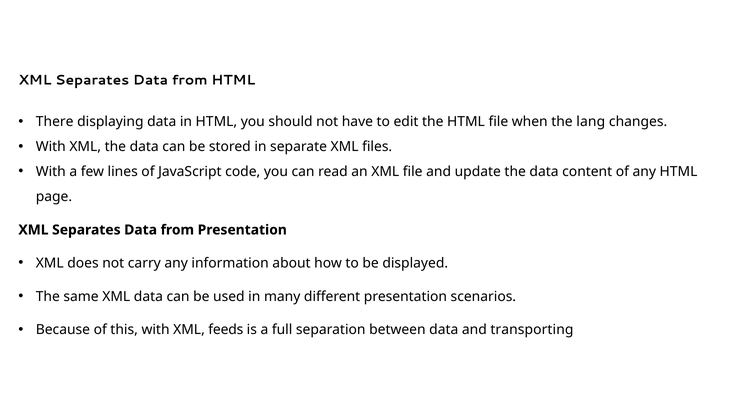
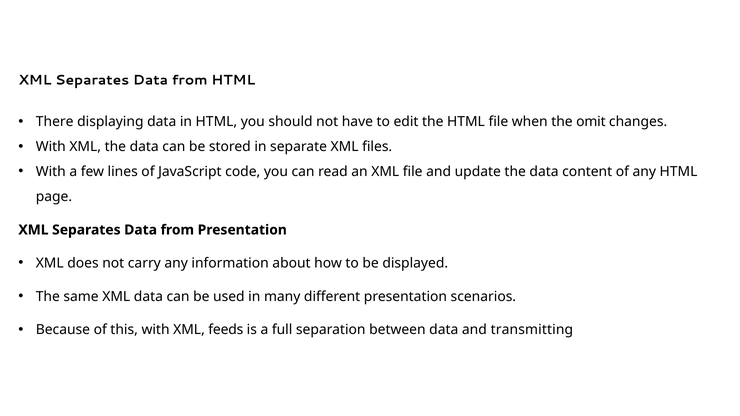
lang: lang -> omit (591, 122)
transporting: transporting -> transmitting (532, 330)
